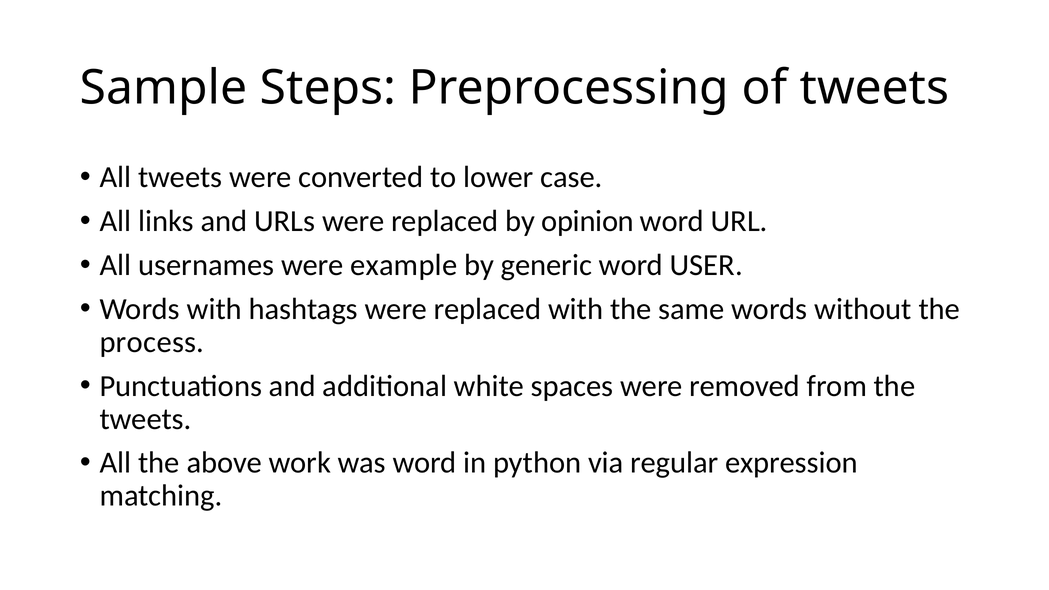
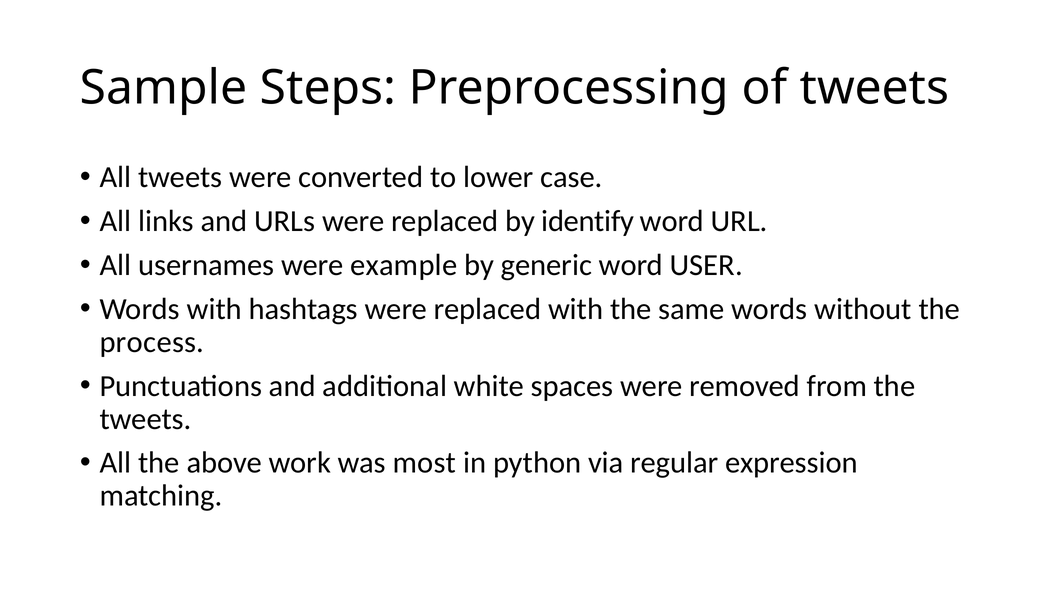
opinion: opinion -> identify (588, 221)
was word: word -> most (424, 463)
